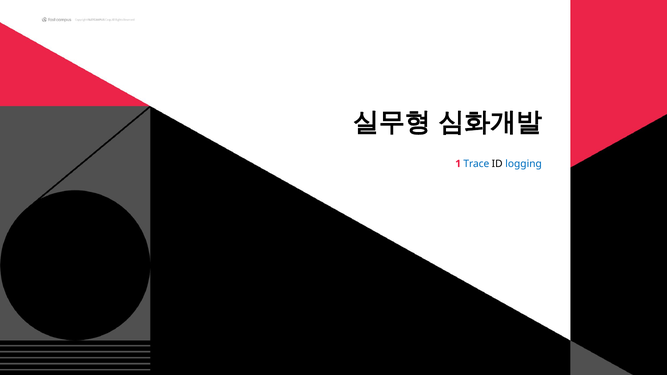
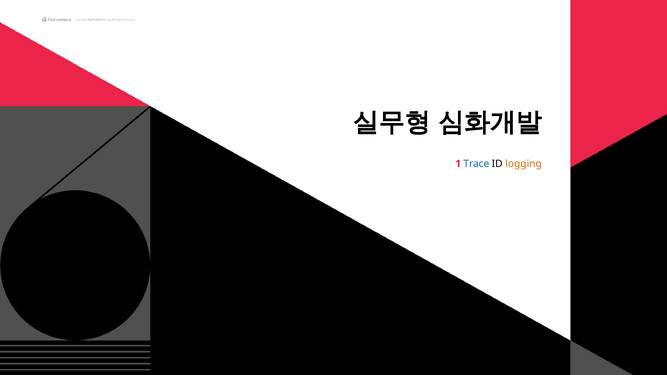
logging colour: blue -> orange (524, 164)
